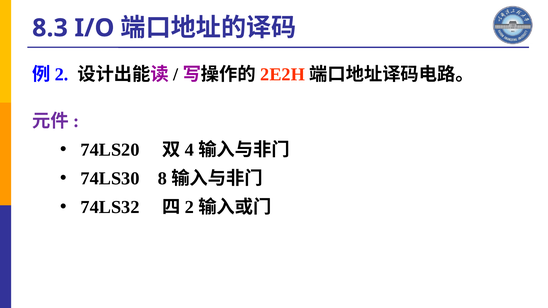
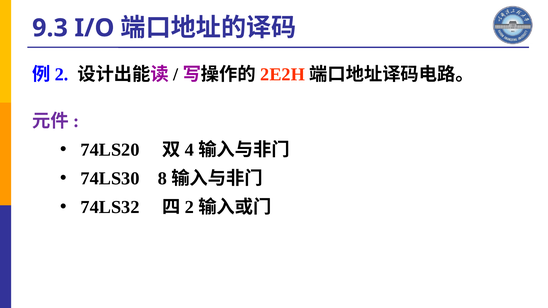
8.3: 8.3 -> 9.3 (50, 28)
